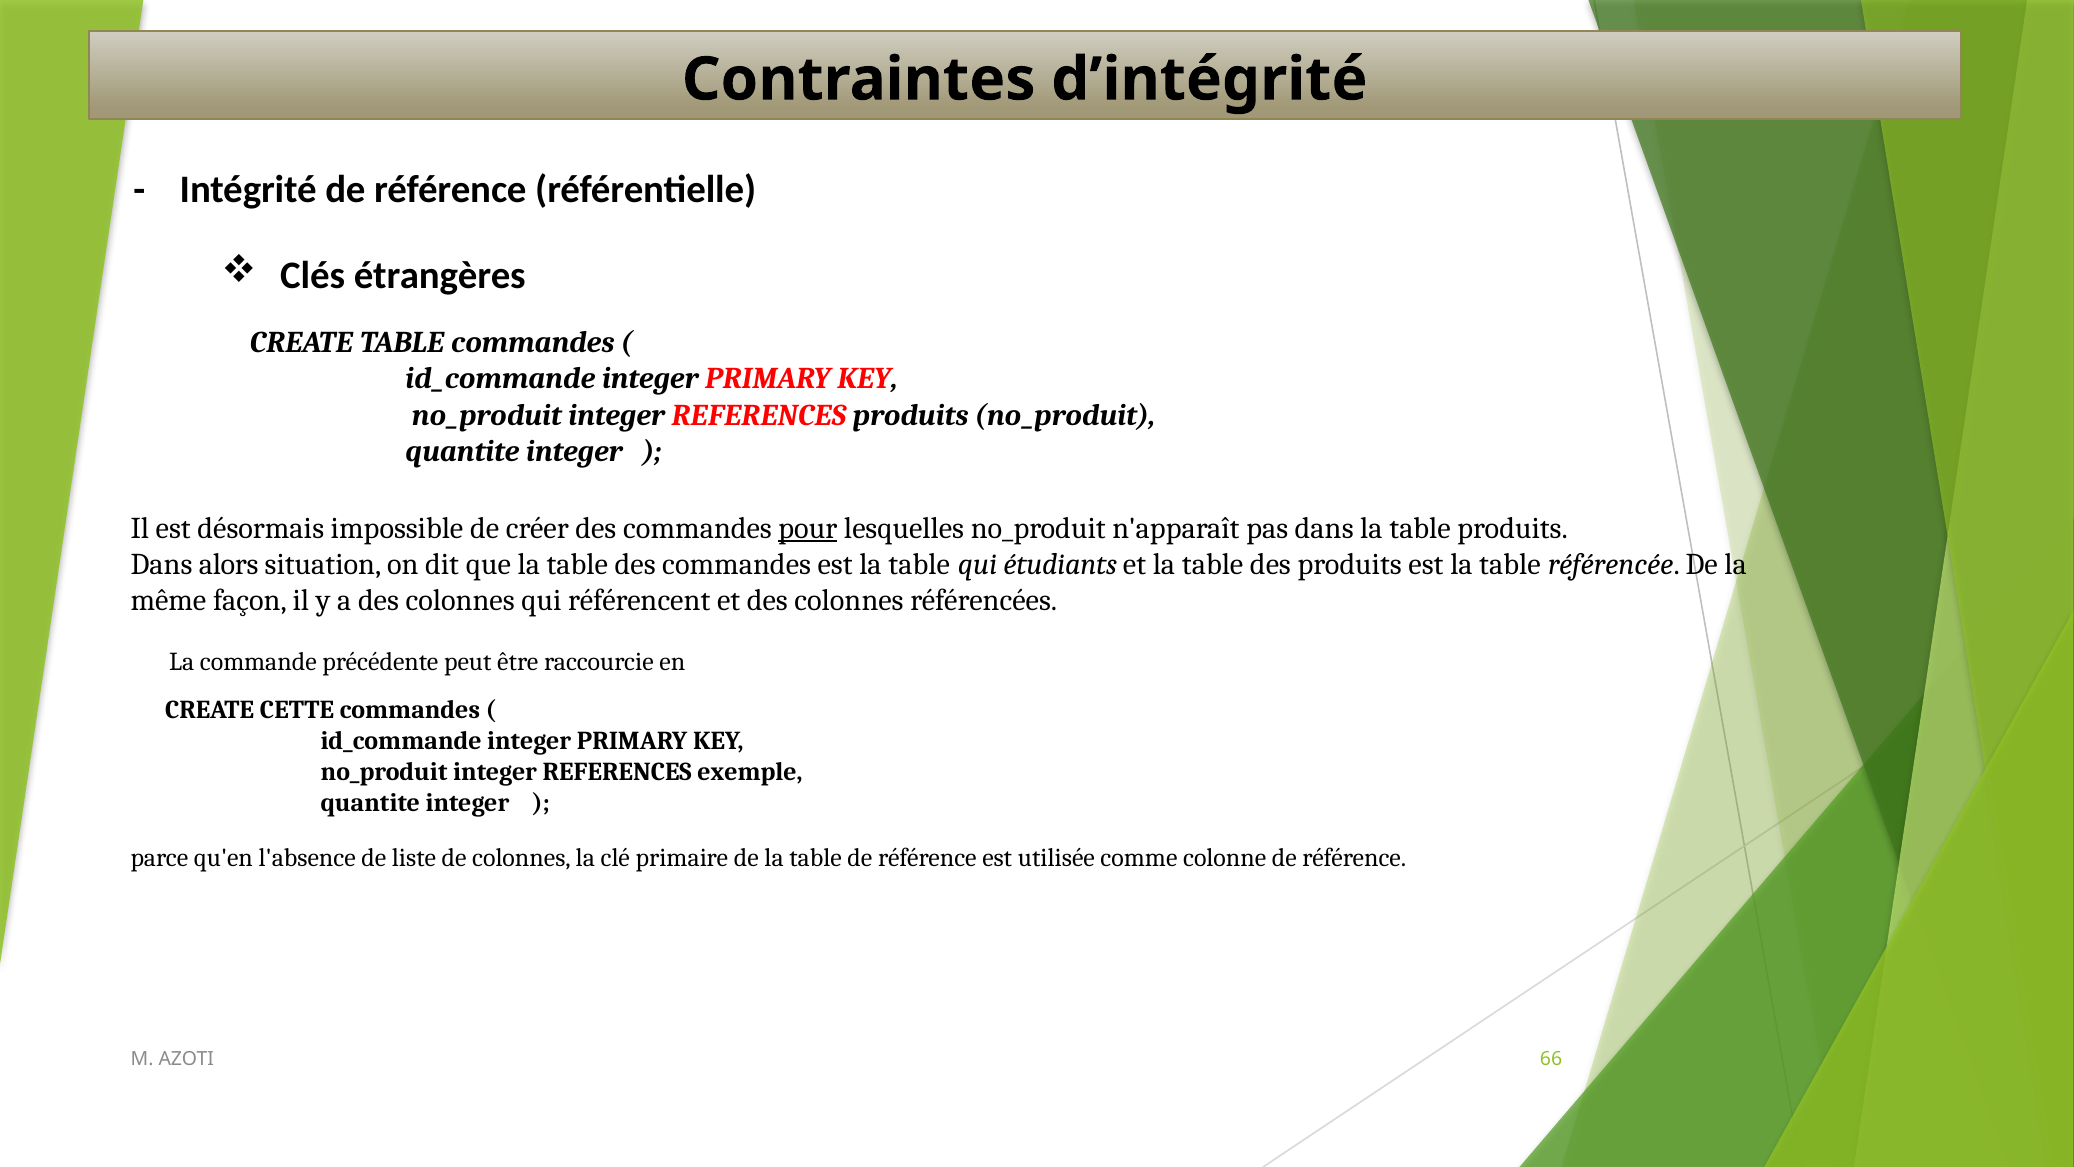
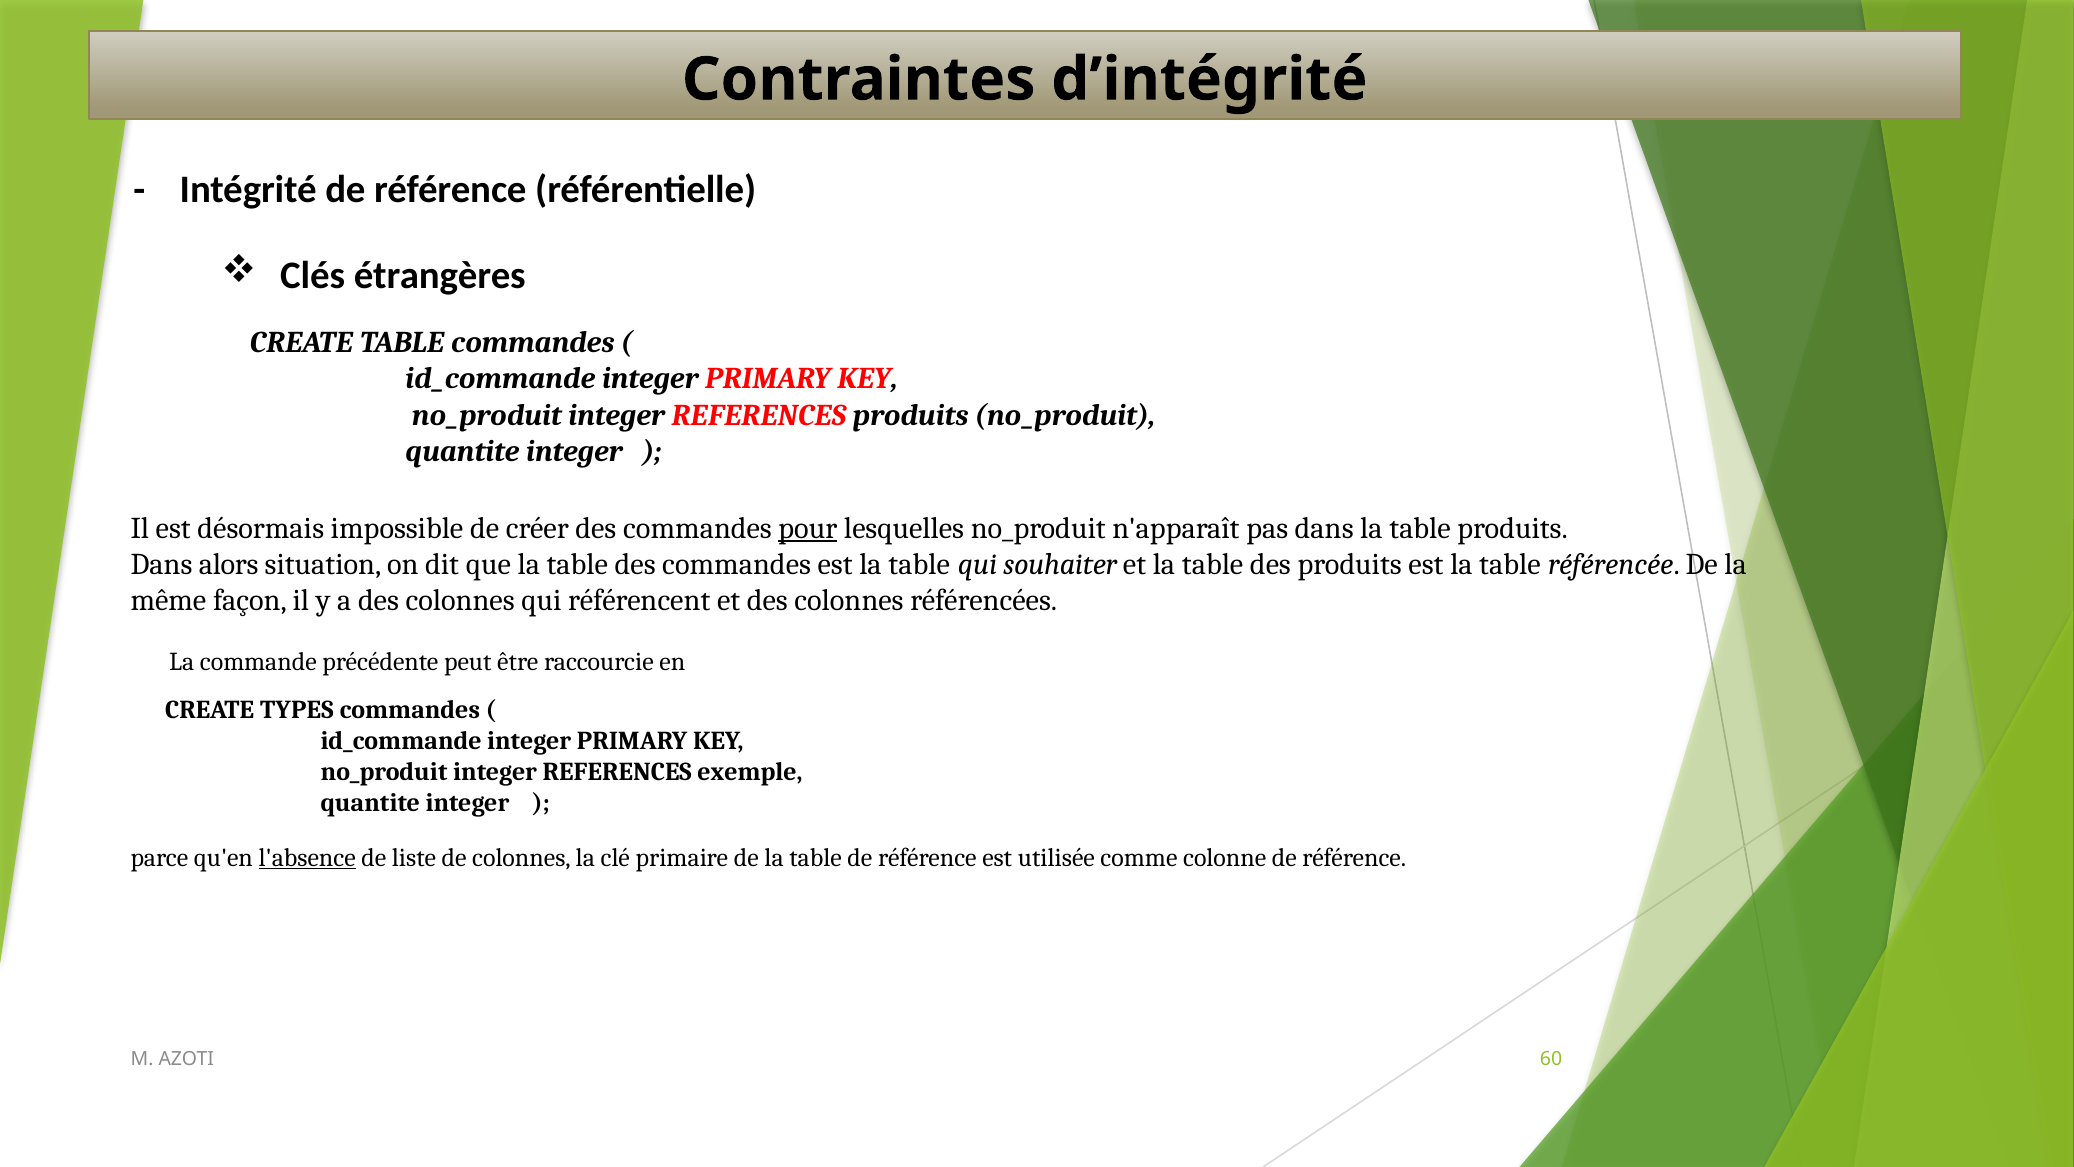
étudiants: étudiants -> souhaiter (1060, 564)
CETTE: CETTE -> TYPES (297, 709)
l'absence underline: none -> present (307, 857)
66: 66 -> 60 (1551, 1059)
